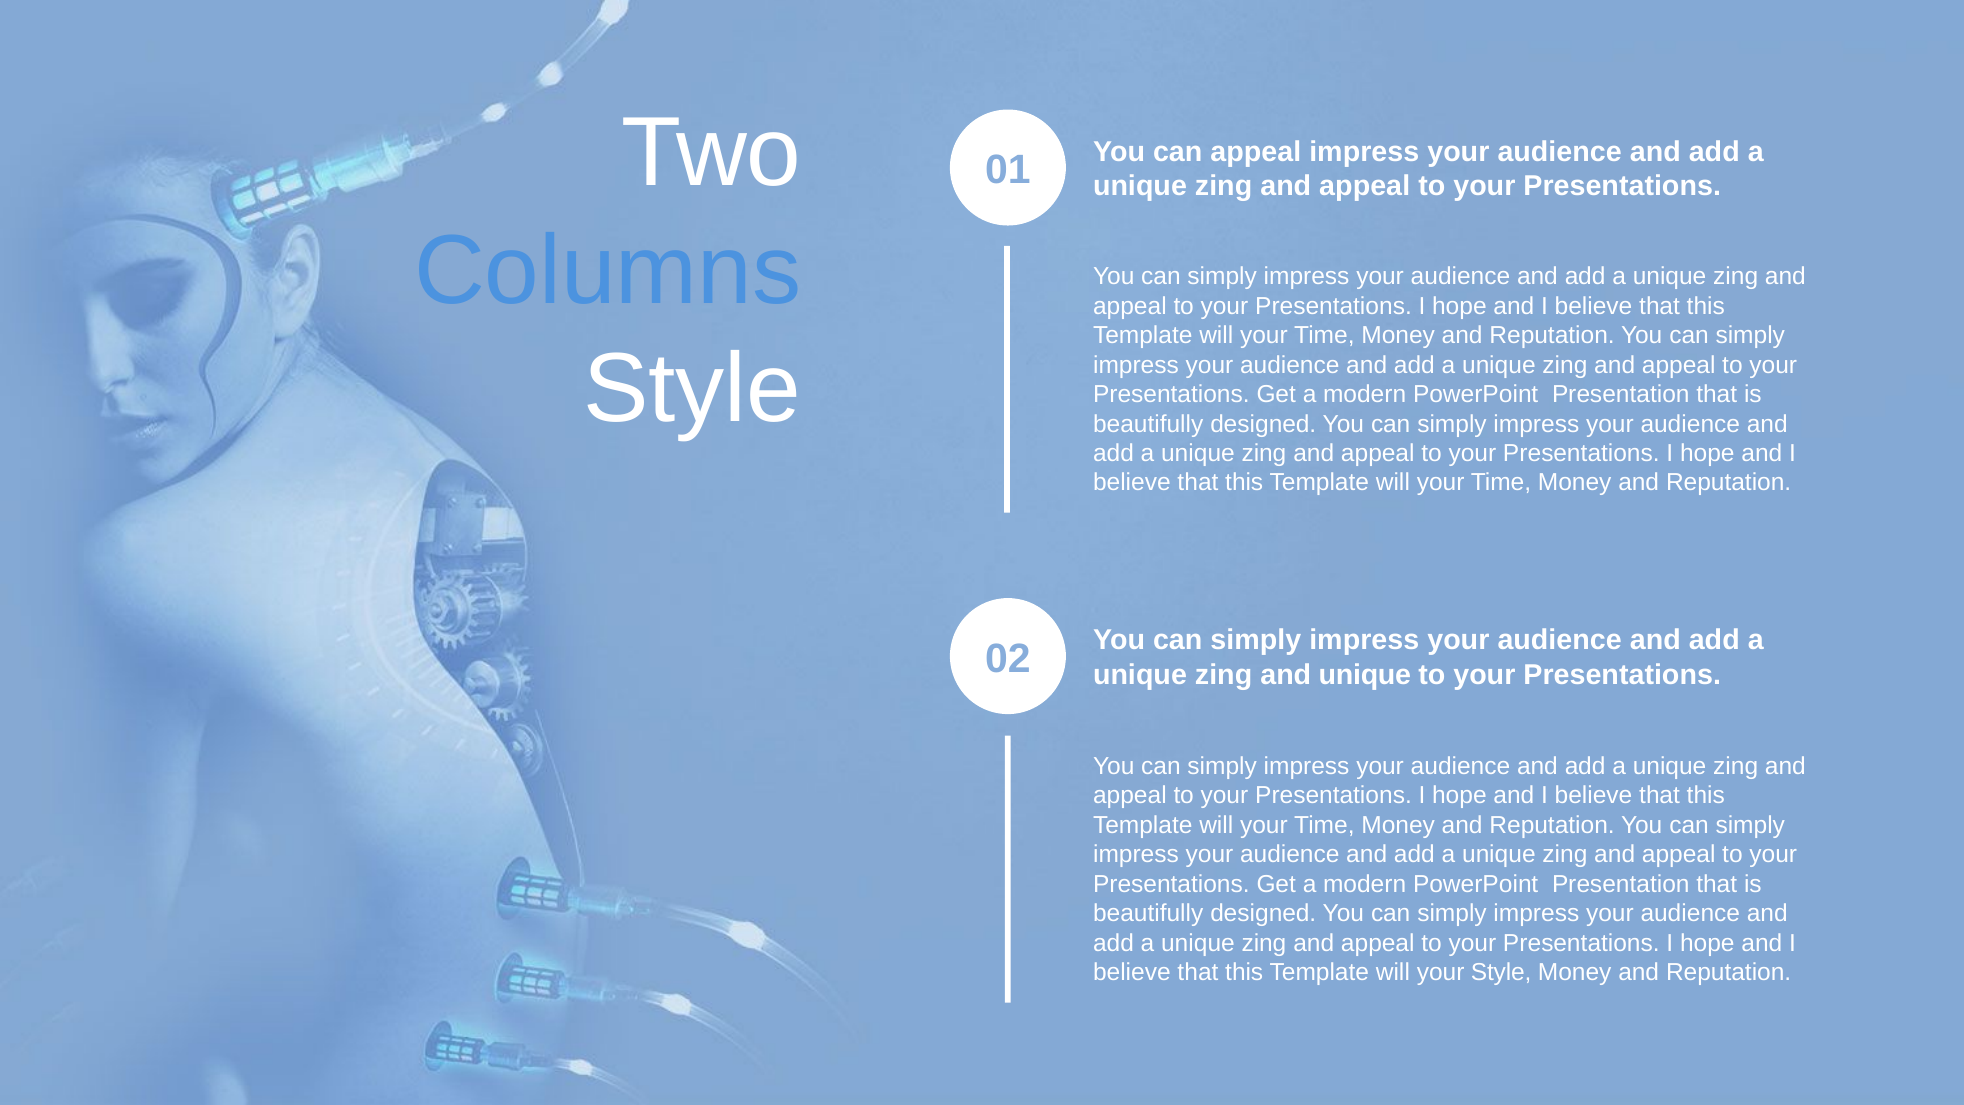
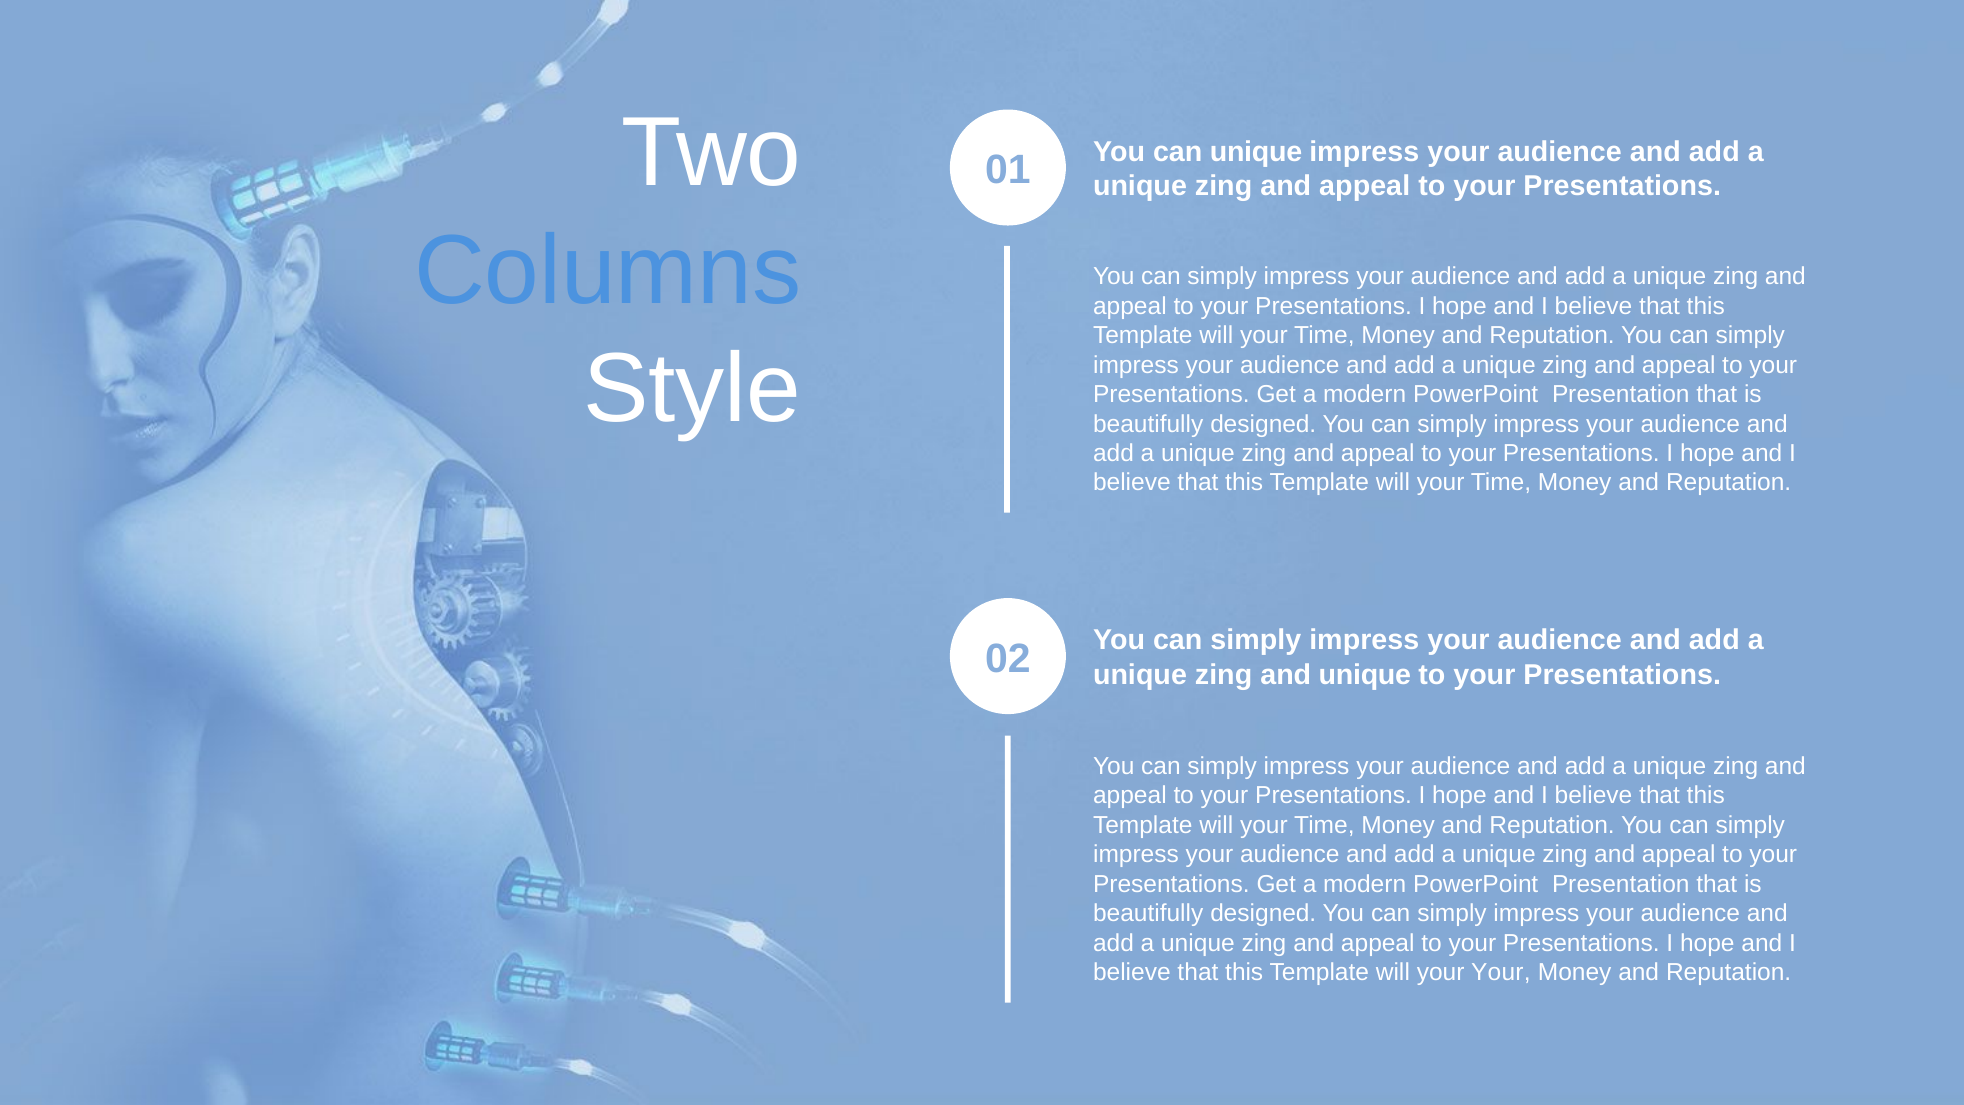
can appeal: appeal -> unique (1256, 152)
your Style: Style -> Your (1501, 972)
